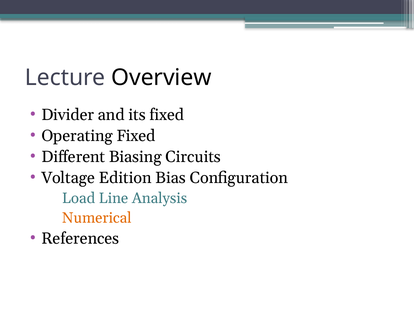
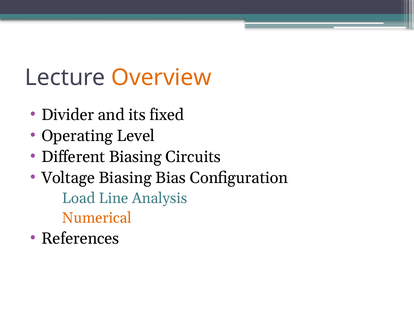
Overview colour: black -> orange (161, 77)
Operating Fixed: Fixed -> Level (136, 136)
Voltage Edition: Edition -> Biasing (125, 178)
